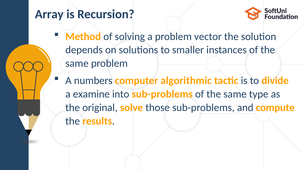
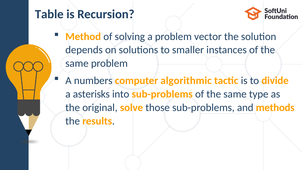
Array: Array -> Table (49, 14)
examine: examine -> asterisks (91, 94)
compute: compute -> methods (275, 108)
